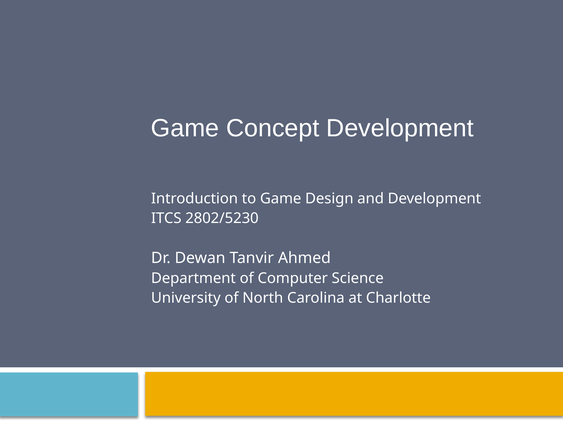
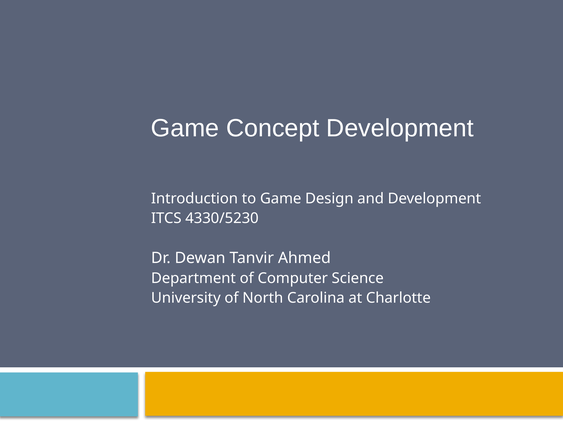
2802/5230: 2802/5230 -> 4330/5230 (222, 218)
